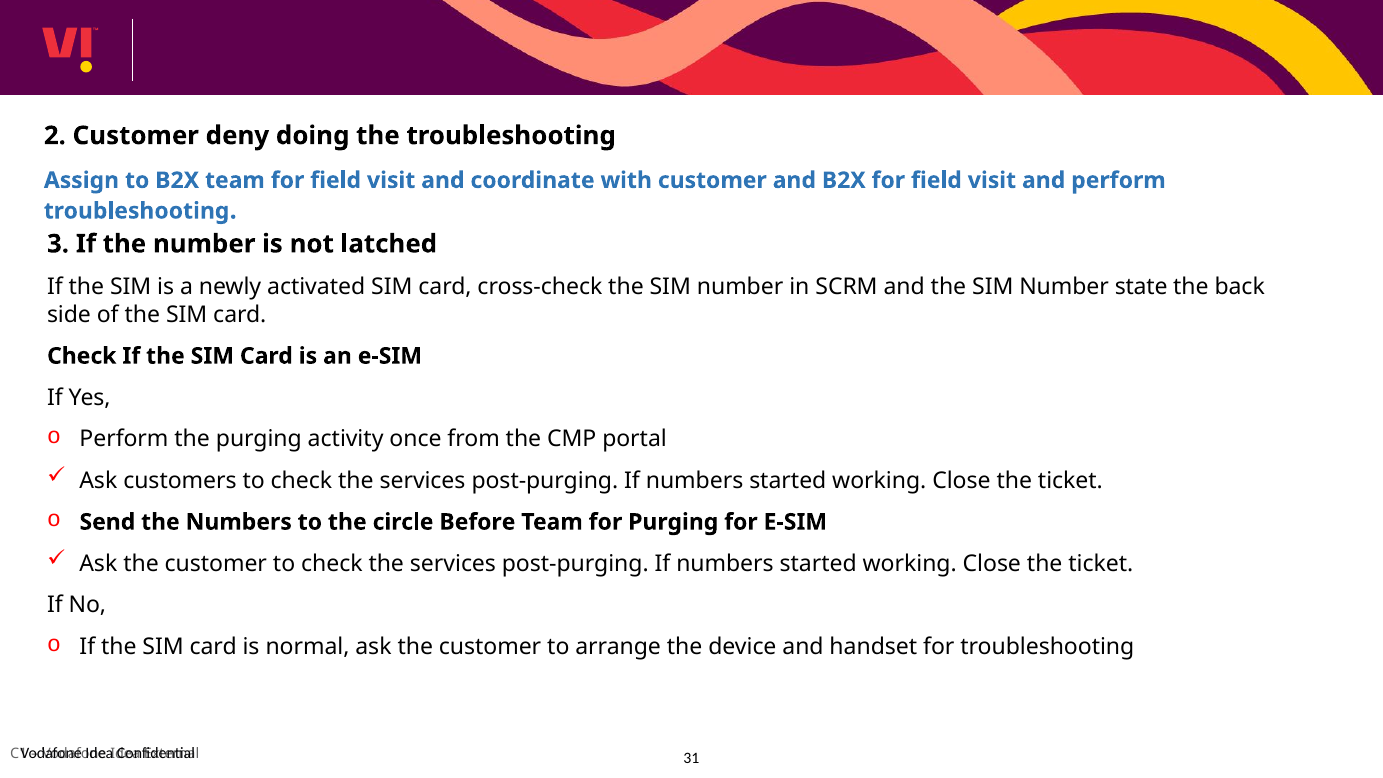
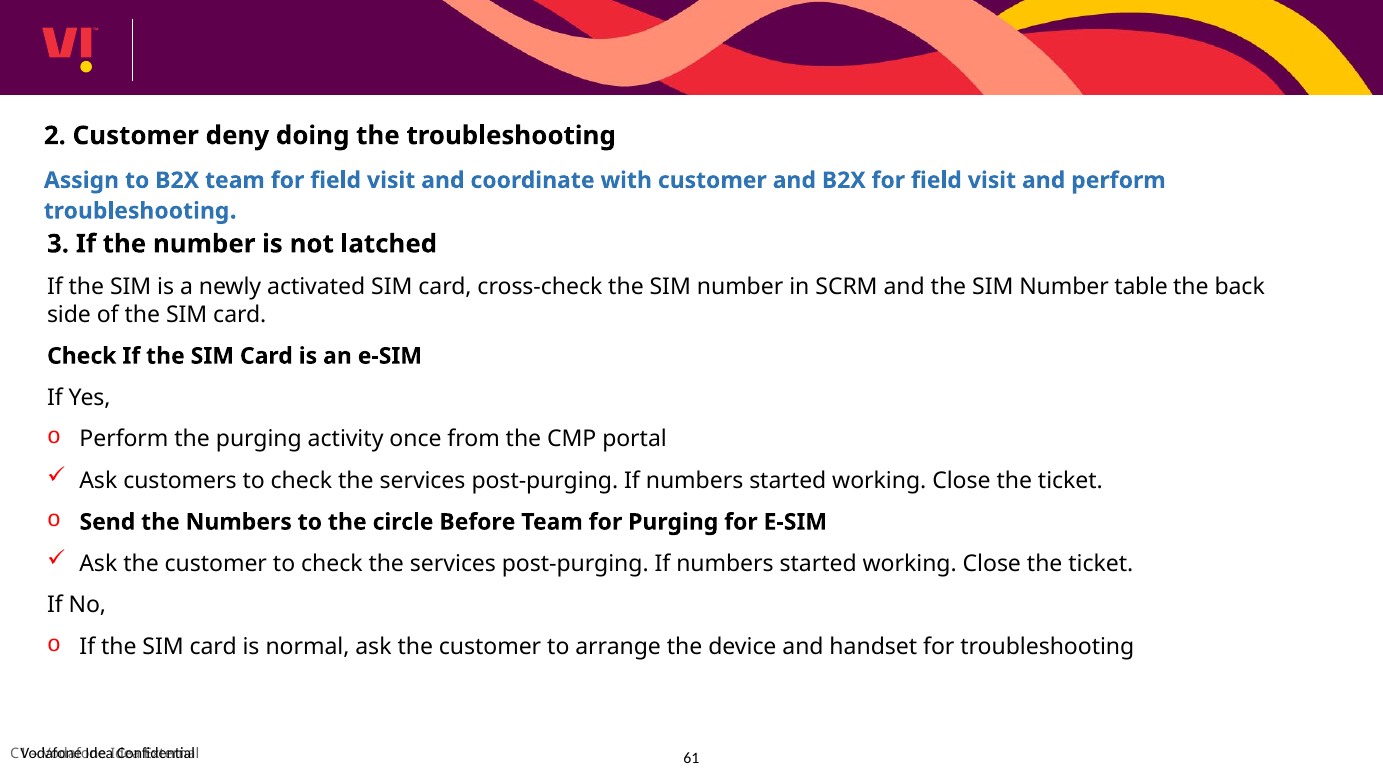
state: state -> table (1141, 287)
31: 31 -> 61 (691, 758)
